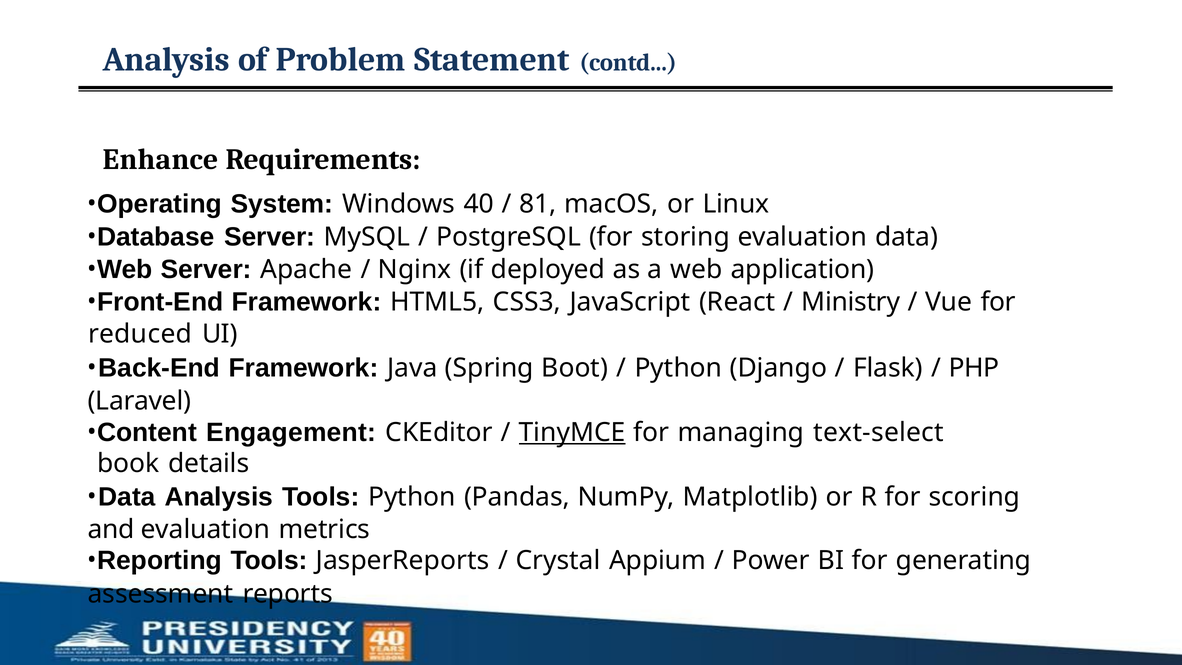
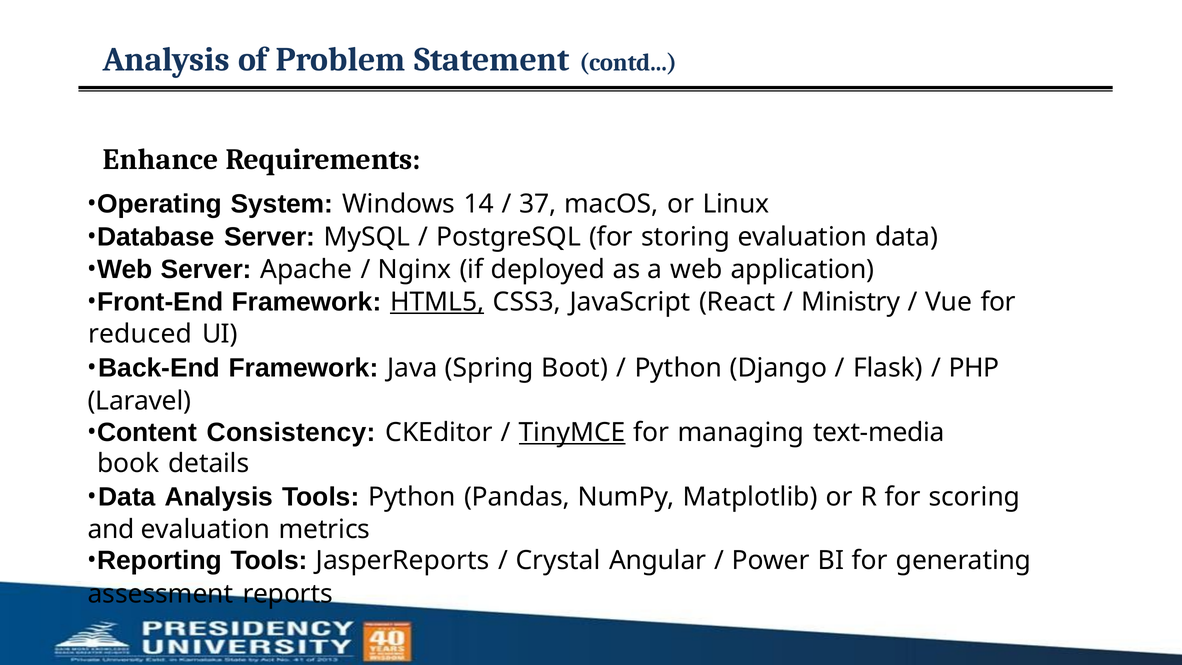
40: 40 -> 14 (479, 204)
81: 81 -> 37 (538, 204)
HTML5 underline: none -> present (437, 302)
Engagement: Engagement -> Consistency (291, 432)
text-select: text-select -> text-media (879, 432)
Appium: Appium -> Angular (658, 560)
